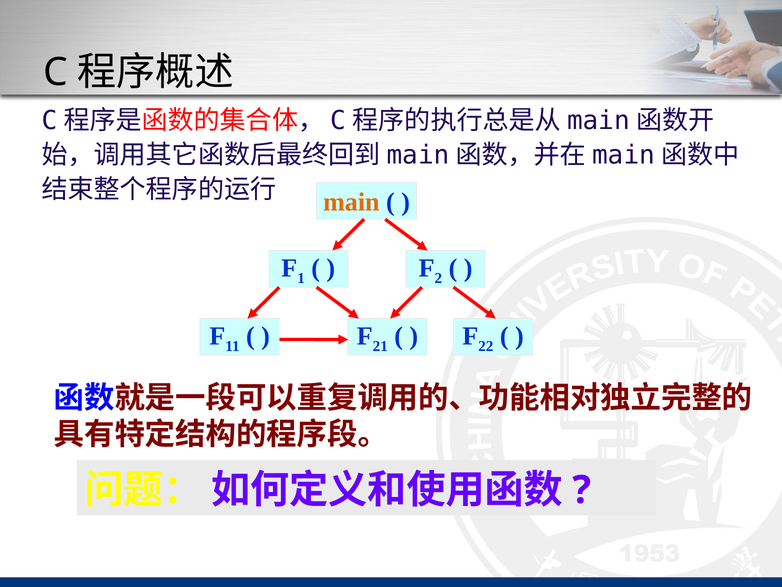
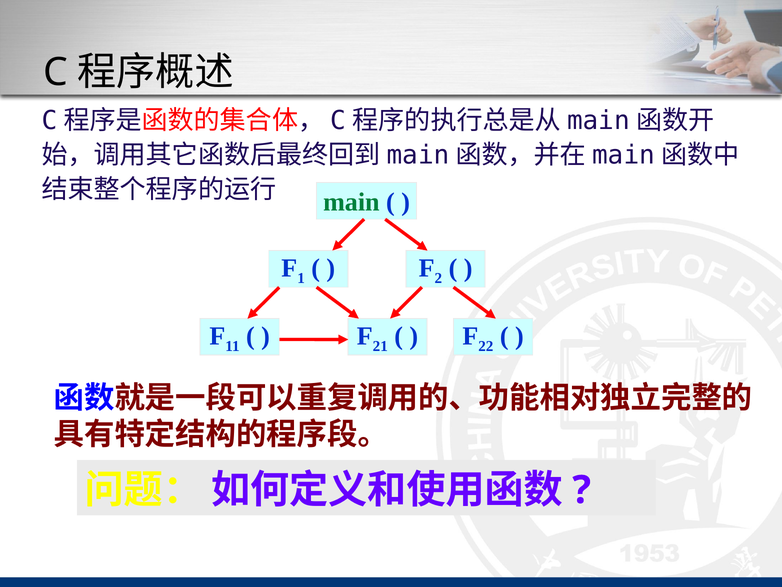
main colour: orange -> green (351, 202)
